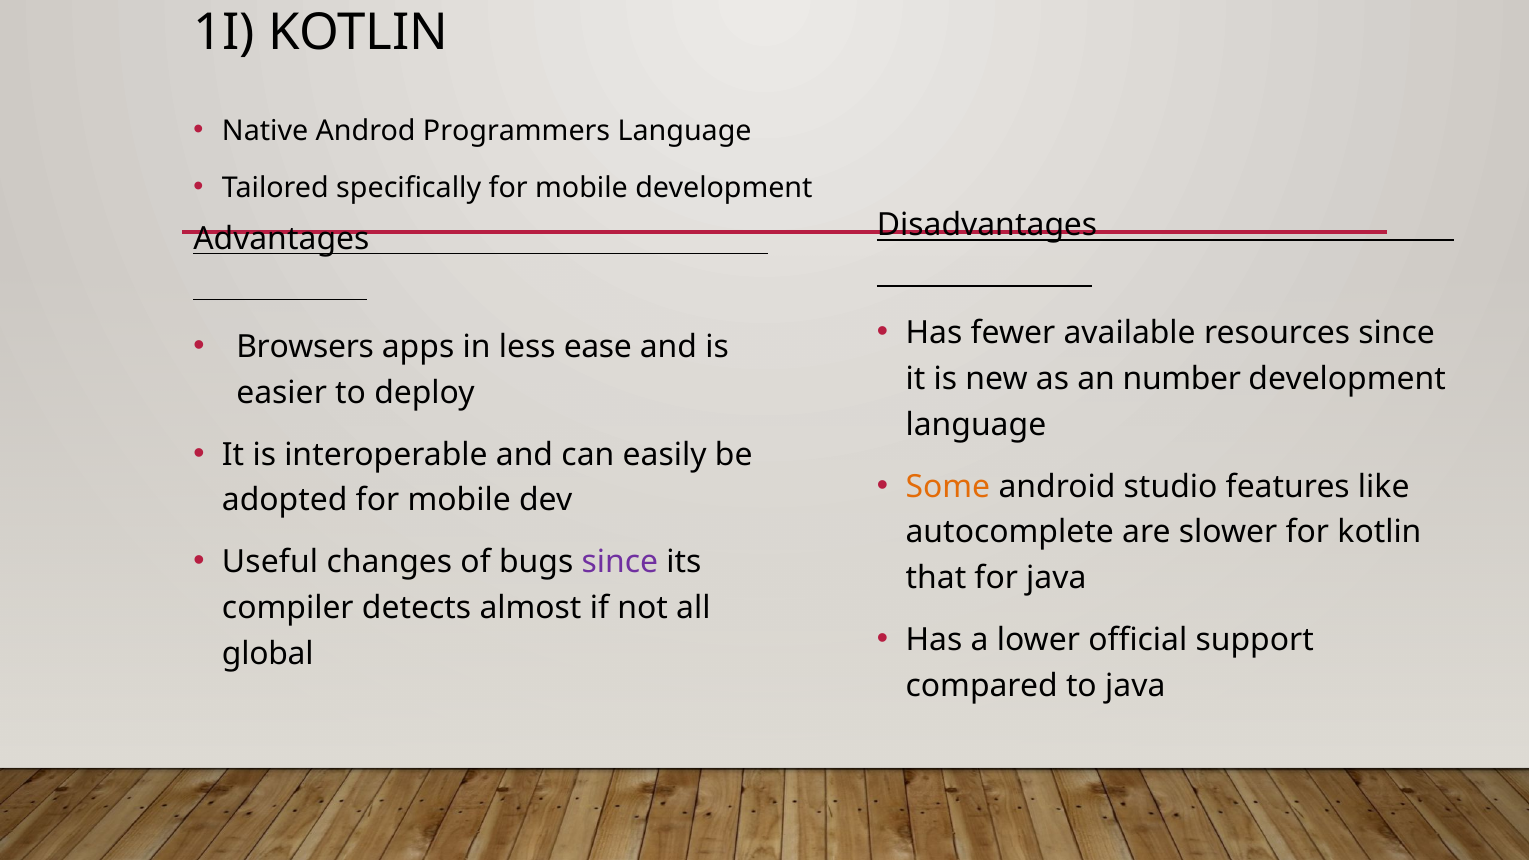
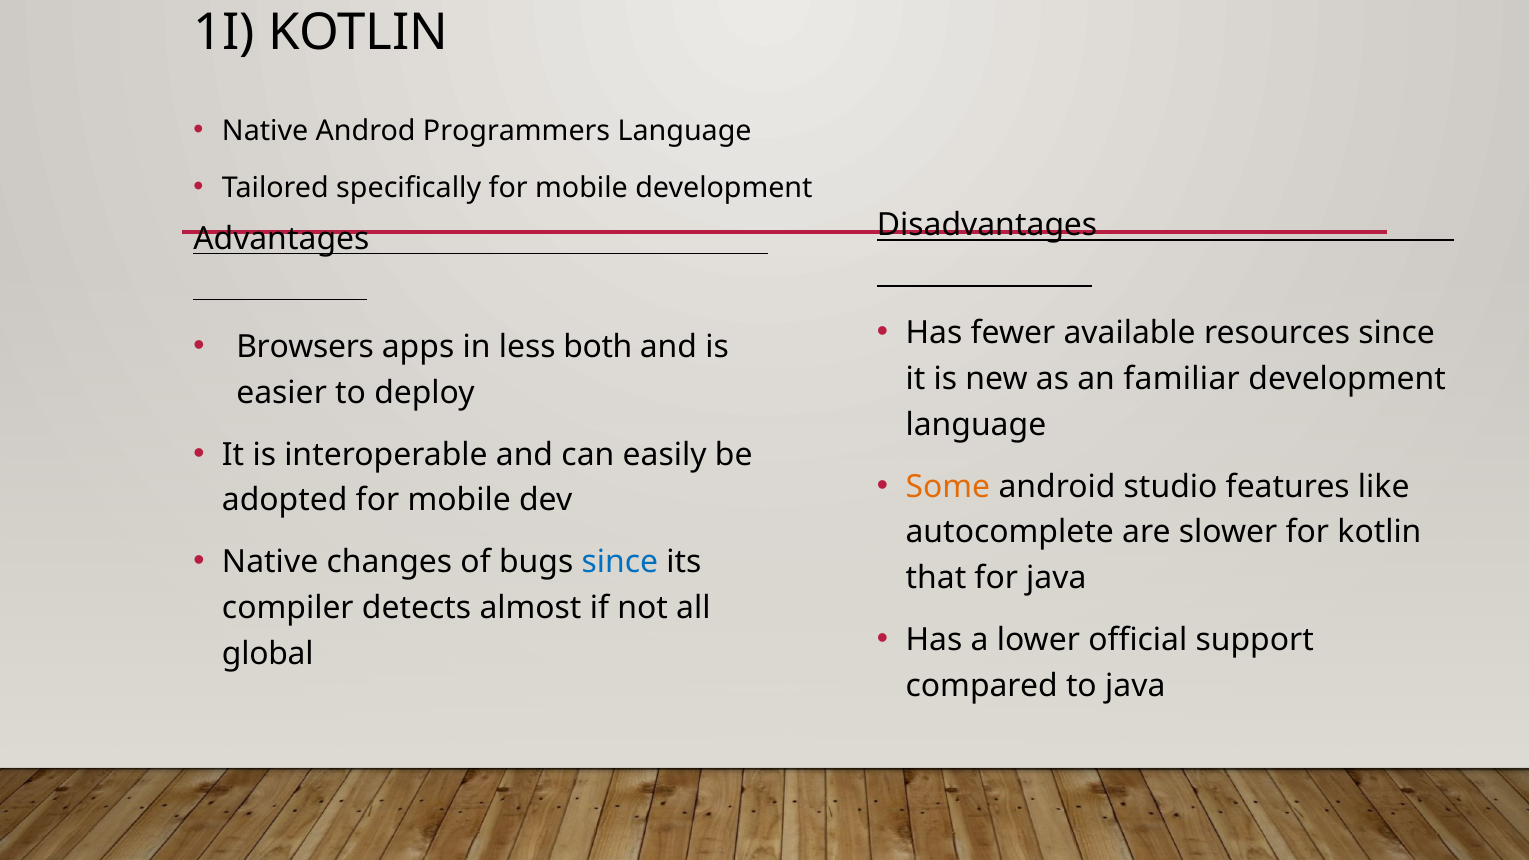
ease: ease -> both (598, 347)
number: number -> familiar (1182, 379)
Useful: Useful -> Native (270, 562)
since colour: purple -> blue (620, 562)
